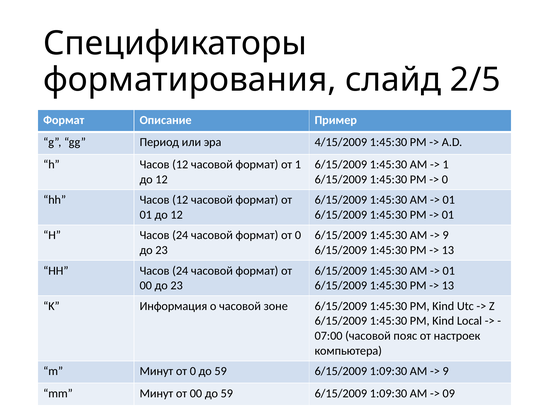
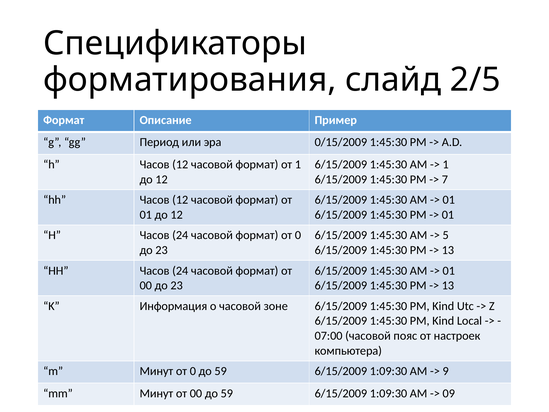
4/15/2009: 4/15/2009 -> 0/15/2009 (341, 142)
0: 0 -> 7 (445, 179)
9: 9 -> 5 (446, 235)
